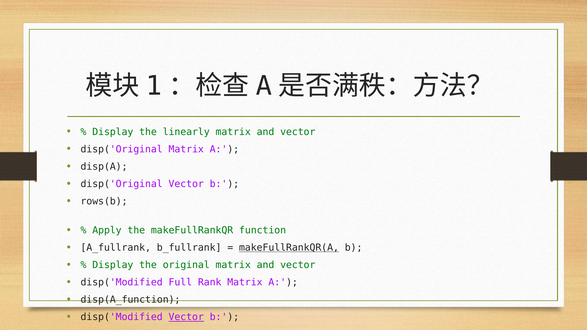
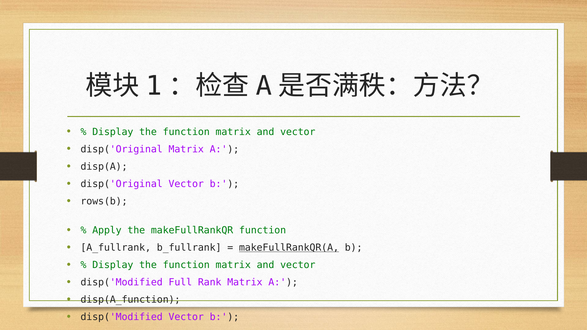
linearly: linearly -> function (186, 132)
original: original -> function (186, 265)
Vector underline: present -> none (186, 317)
